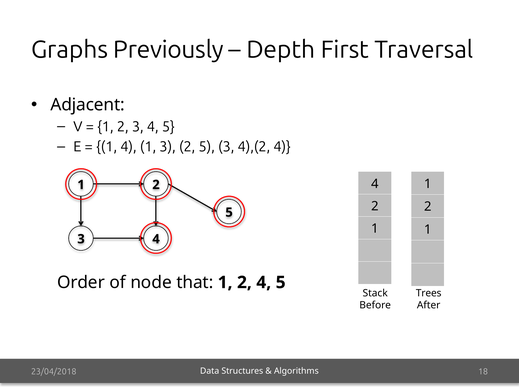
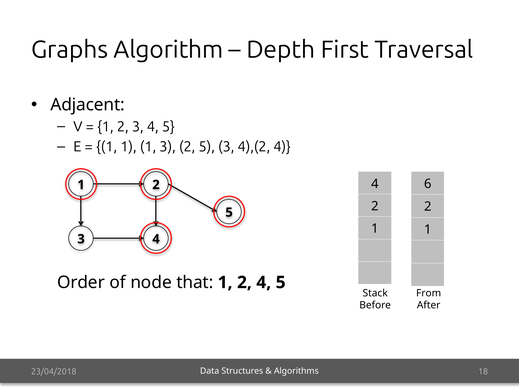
Previously: Previously -> Algorithm (168, 50)
4: 4 -> 1 (128, 147)
1: 1 -> 6 (428, 184)
Trees: Trees -> From (429, 293)
